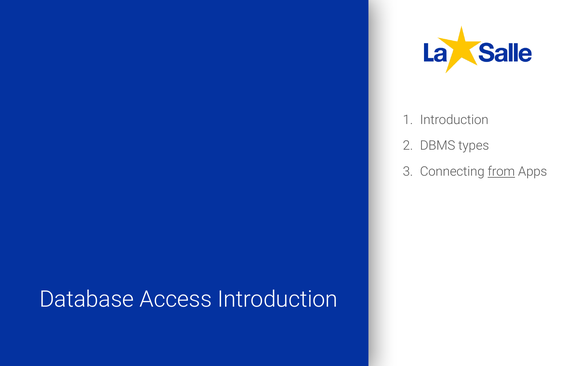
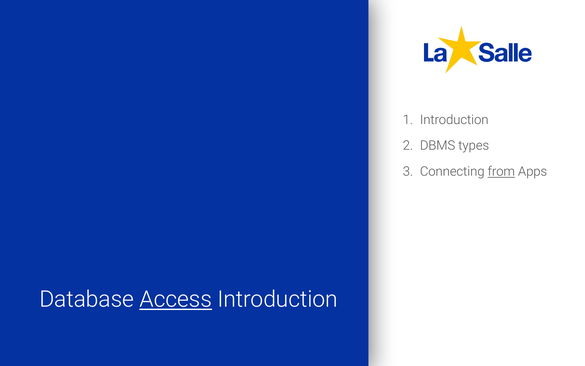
Access underline: none -> present (176, 299)
